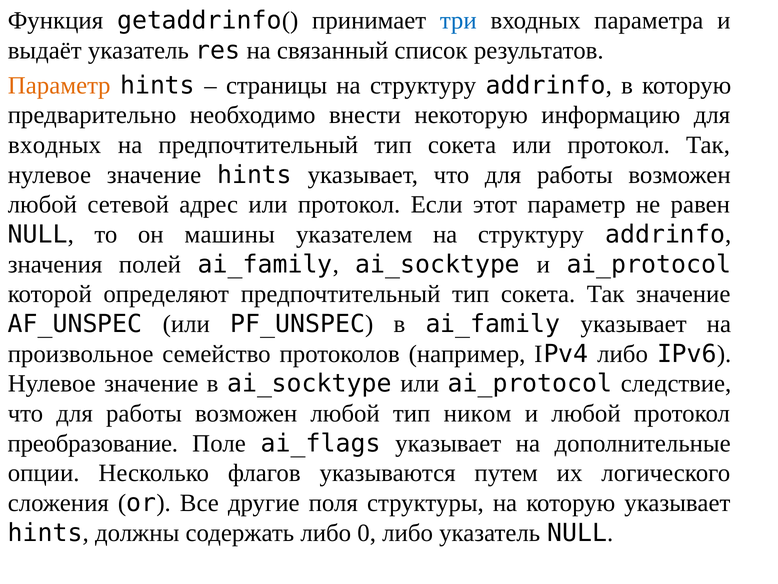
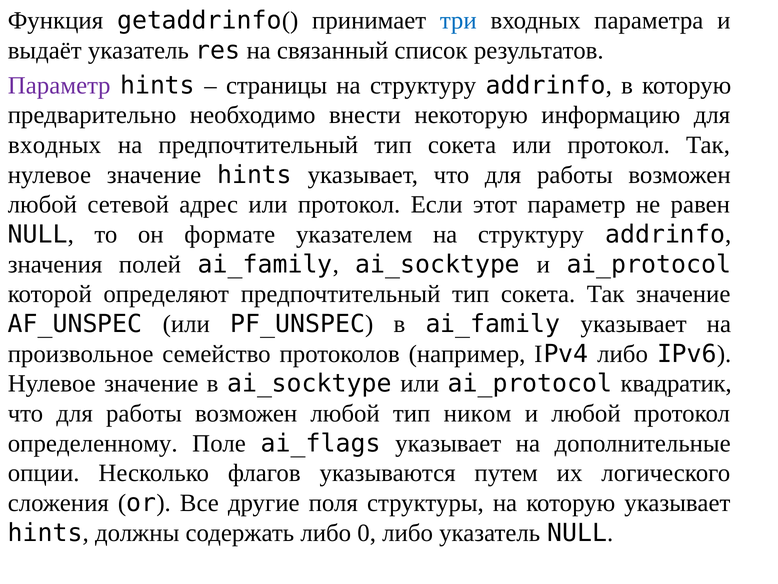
Параметр colour: orange -> purple (59, 85)
машины: машины -> формате (230, 234)
следствие: следствие -> квадратик (676, 383)
преобразование: преобразование -> определенному (93, 443)
